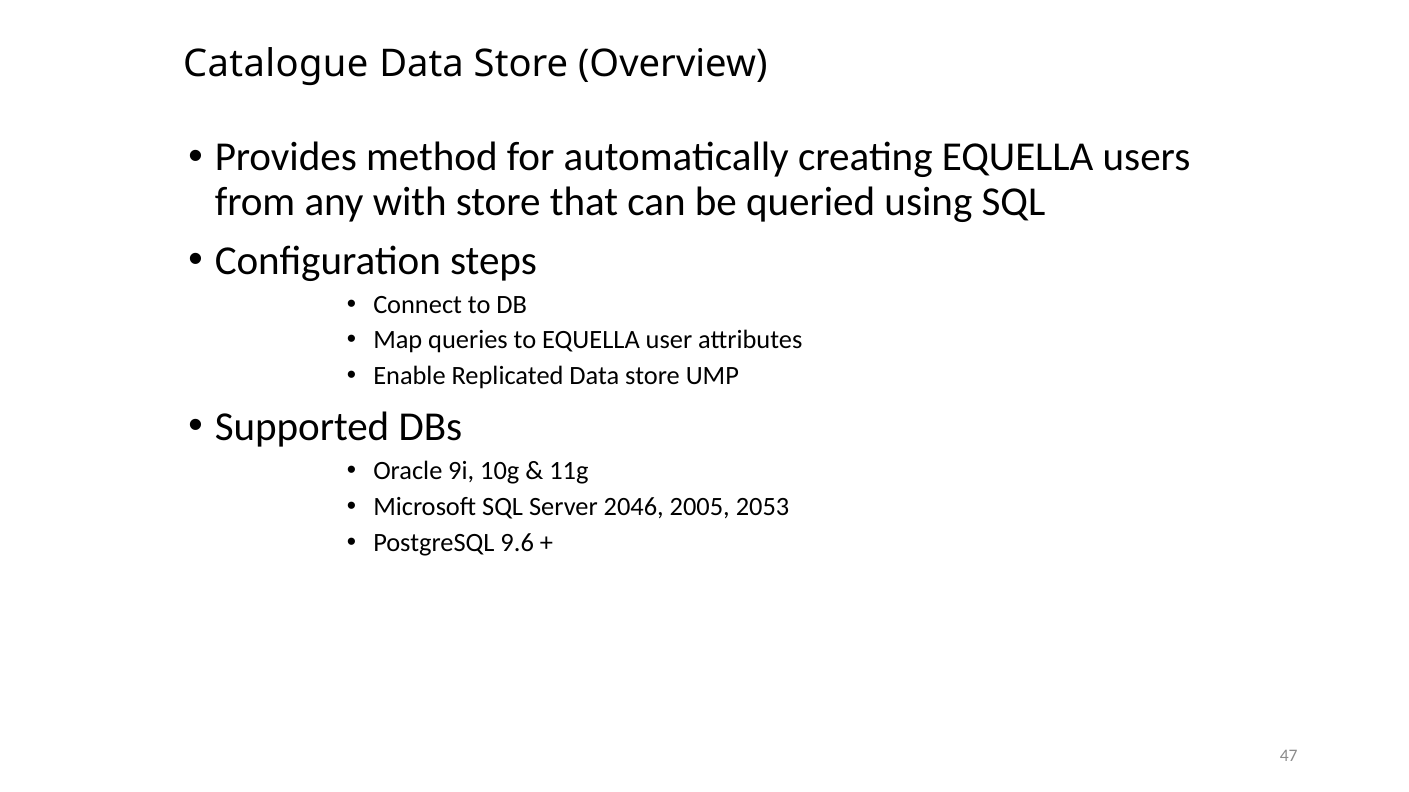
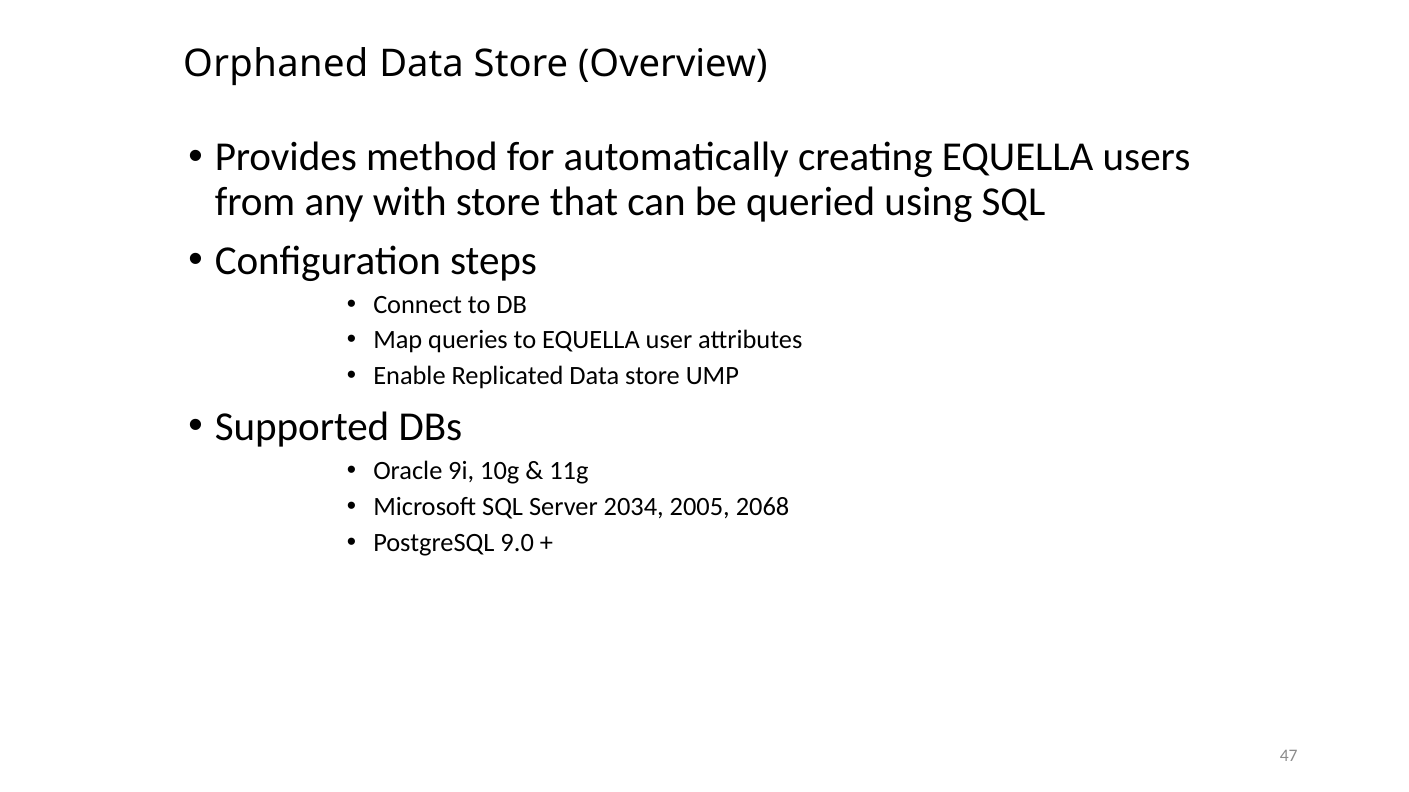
Catalogue: Catalogue -> Orphaned (276, 64)
2046: 2046 -> 2034 (634, 507)
2053: 2053 -> 2068 (763, 507)
9.6: 9.6 -> 9.0 (517, 543)
